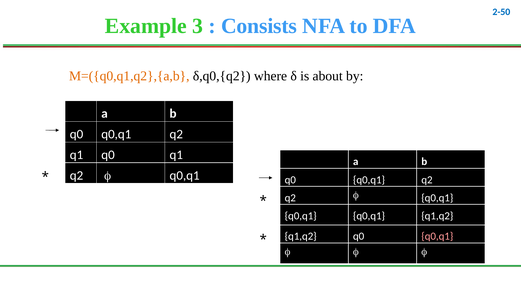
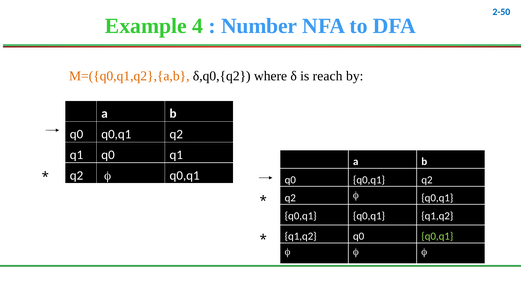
3: 3 -> 4 (198, 26)
Consists: Consists -> Number (259, 26)
about: about -> reach (328, 76)
q0,q1 colour: pink -> light green (437, 236)
